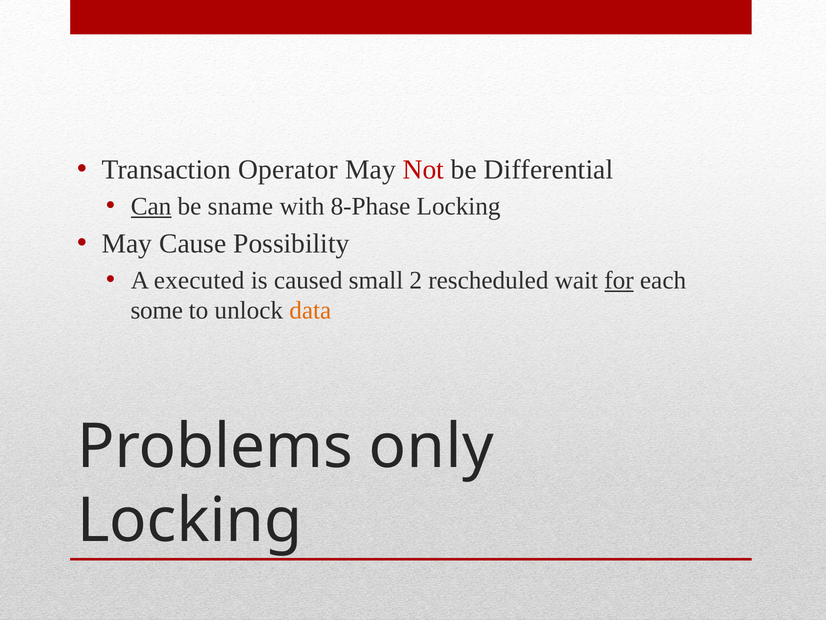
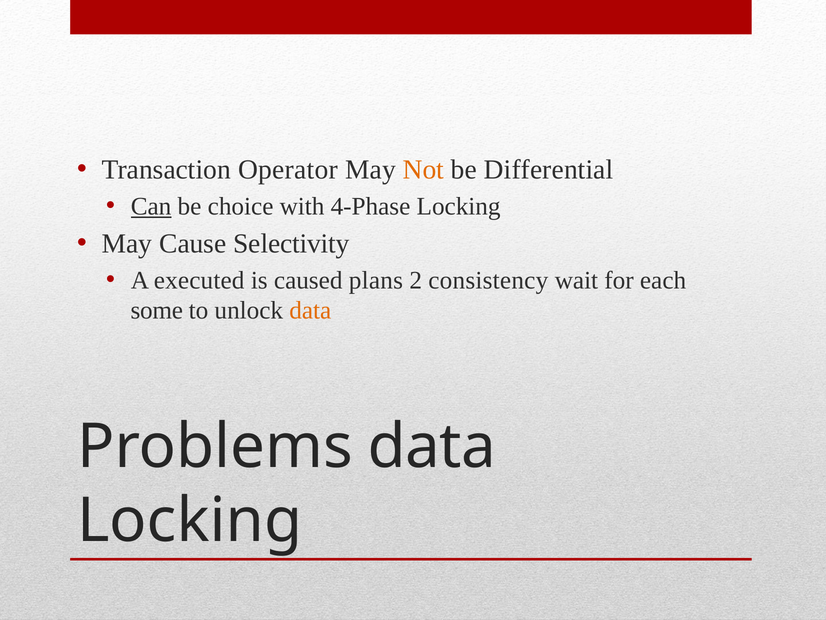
Not colour: red -> orange (423, 170)
sname: sname -> choice (241, 206)
8-Phase: 8-Phase -> 4-Phase (370, 206)
Possibility: Possibility -> Selectivity (291, 244)
small: small -> plans (376, 280)
rescheduled: rescheduled -> consistency (488, 280)
for underline: present -> none (619, 280)
Problems only: only -> data (432, 446)
